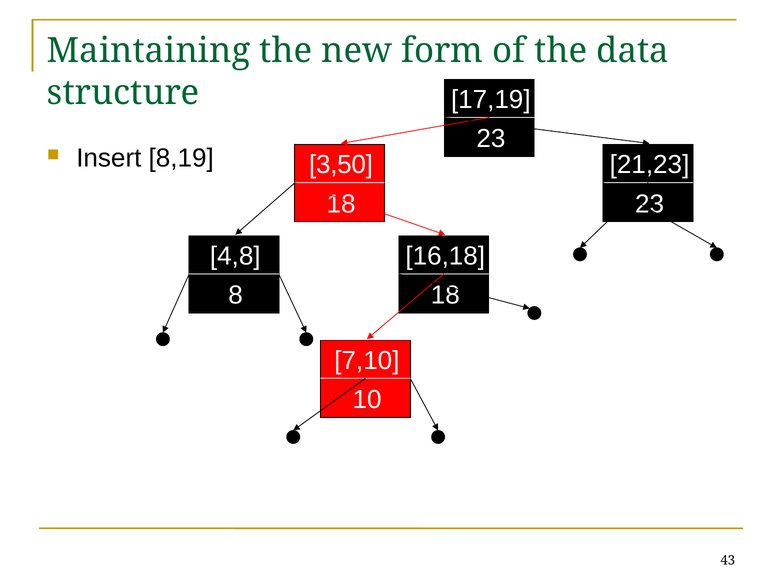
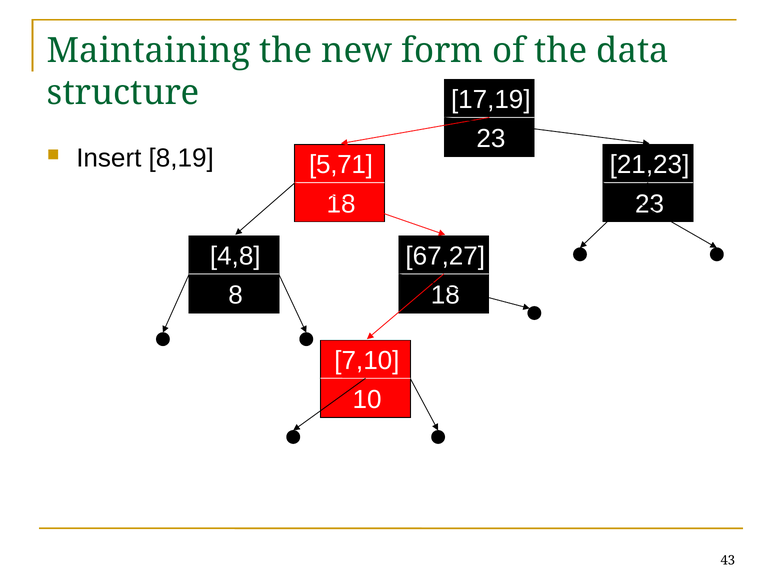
3,50: 3,50 -> 5,71 (341, 165)
16,18: 16,18 -> 67,27 (445, 256)
